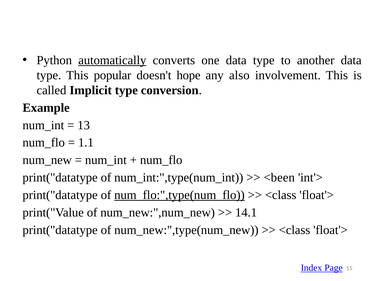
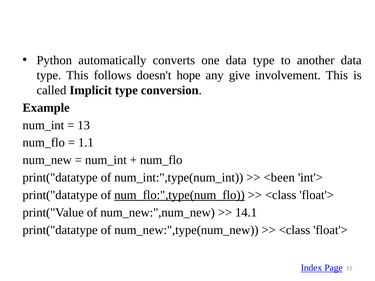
automatically underline: present -> none (112, 60)
popular: popular -> follows (113, 75)
also: also -> give (239, 75)
